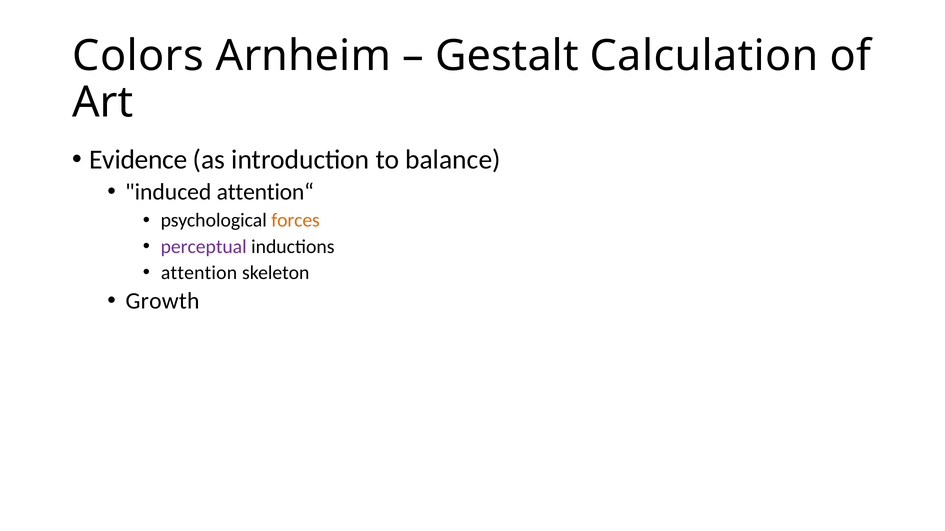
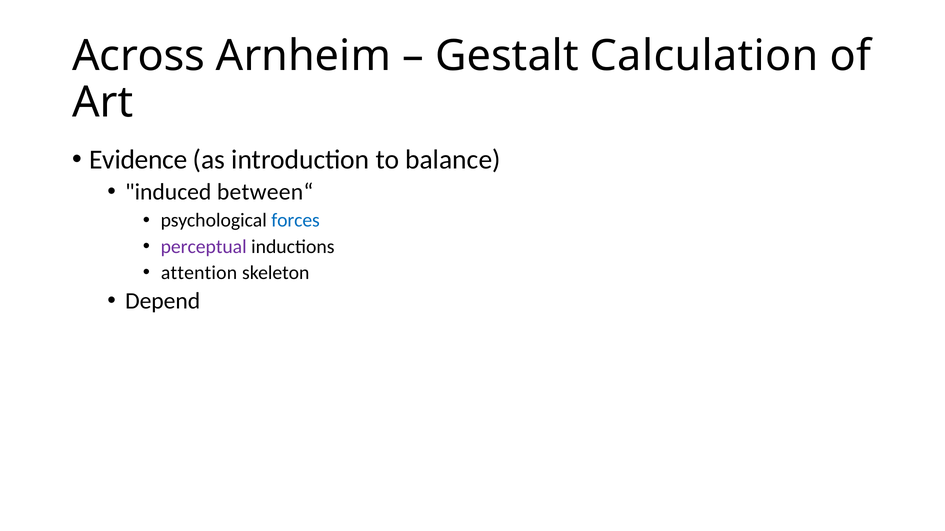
Colors: Colors -> Across (138, 56)
attention“: attention“ -> between“ (265, 192)
forces colour: orange -> blue (296, 221)
Growth: Growth -> Depend (163, 301)
